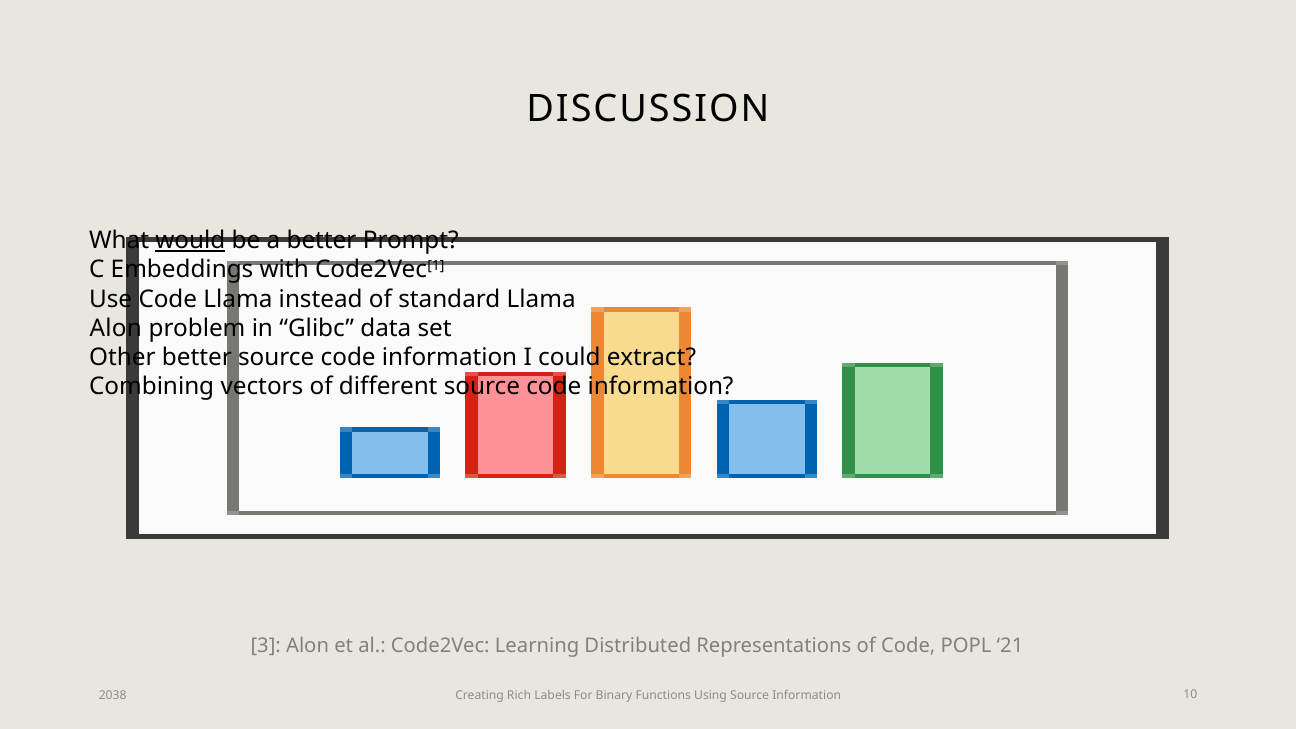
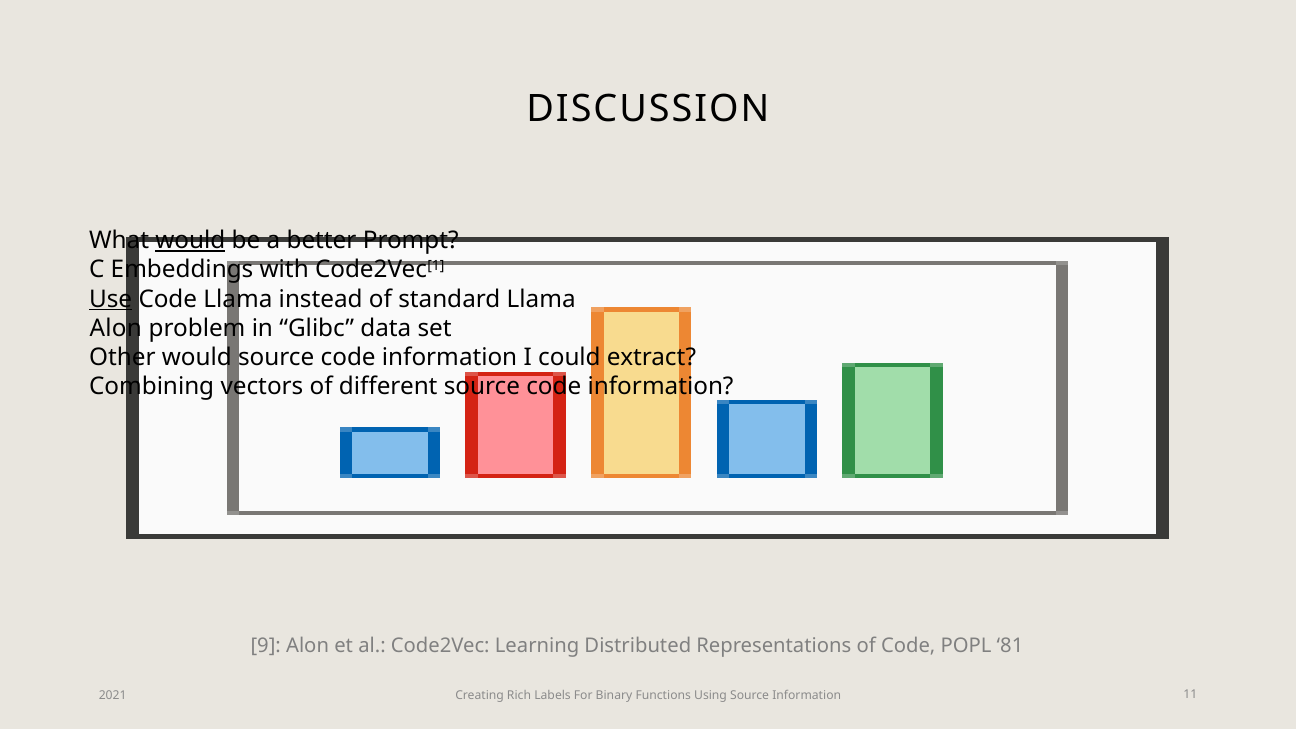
Use underline: none -> present (111, 299)
Other better: better -> would (197, 357)
3: 3 -> 9 (266, 646)
21: 21 -> 81 (1010, 646)
2038: 2038 -> 2021 (113, 696)
10: 10 -> 11 (1190, 695)
